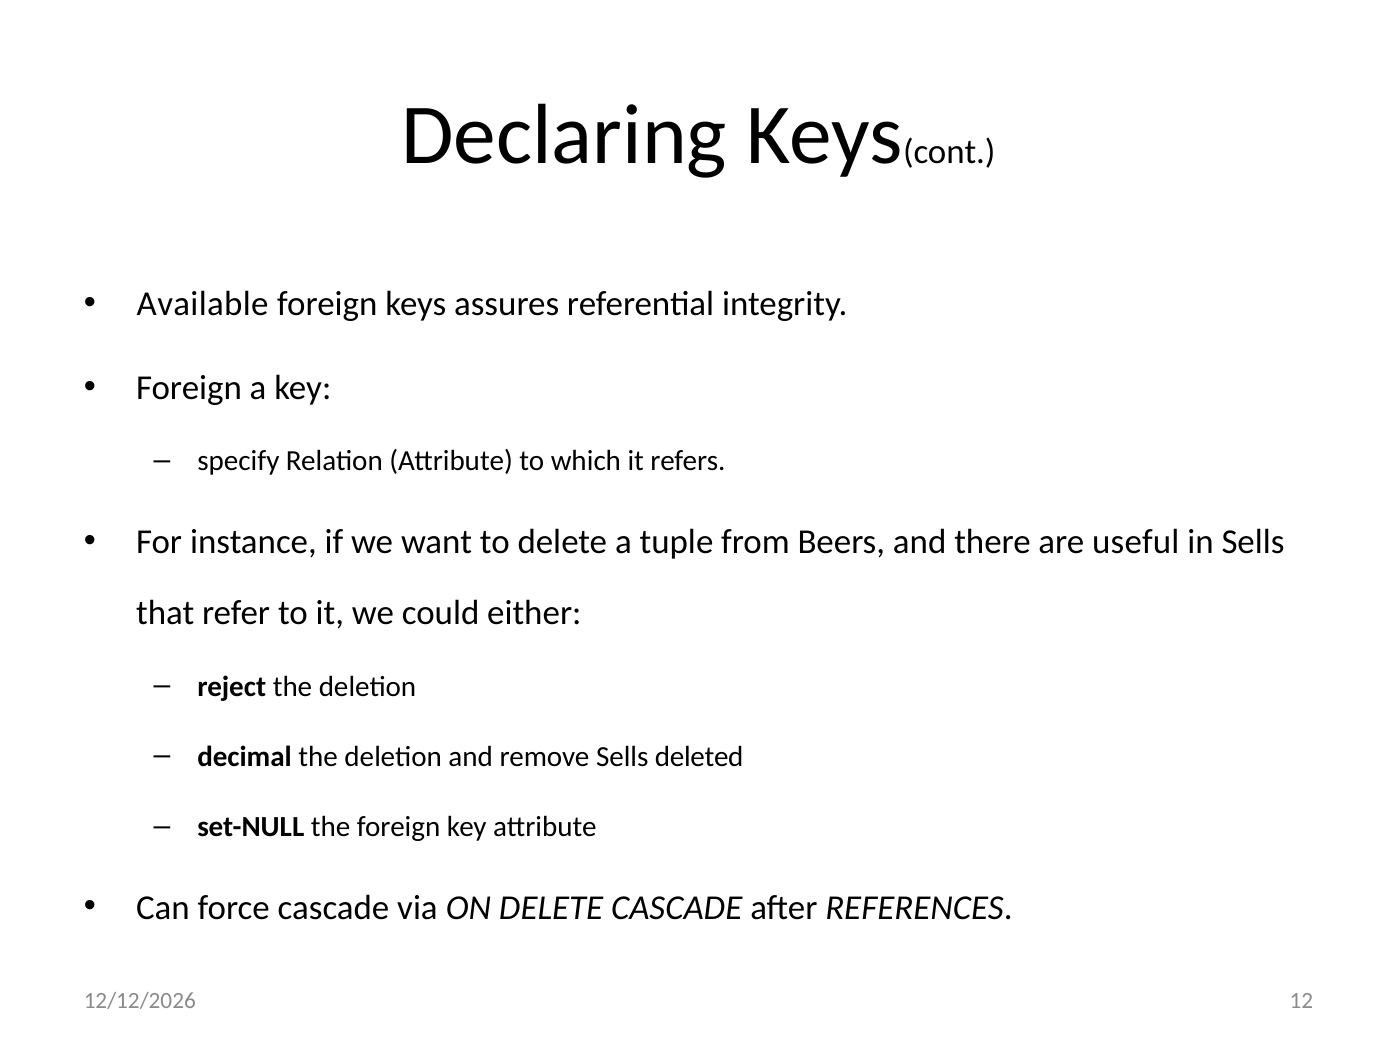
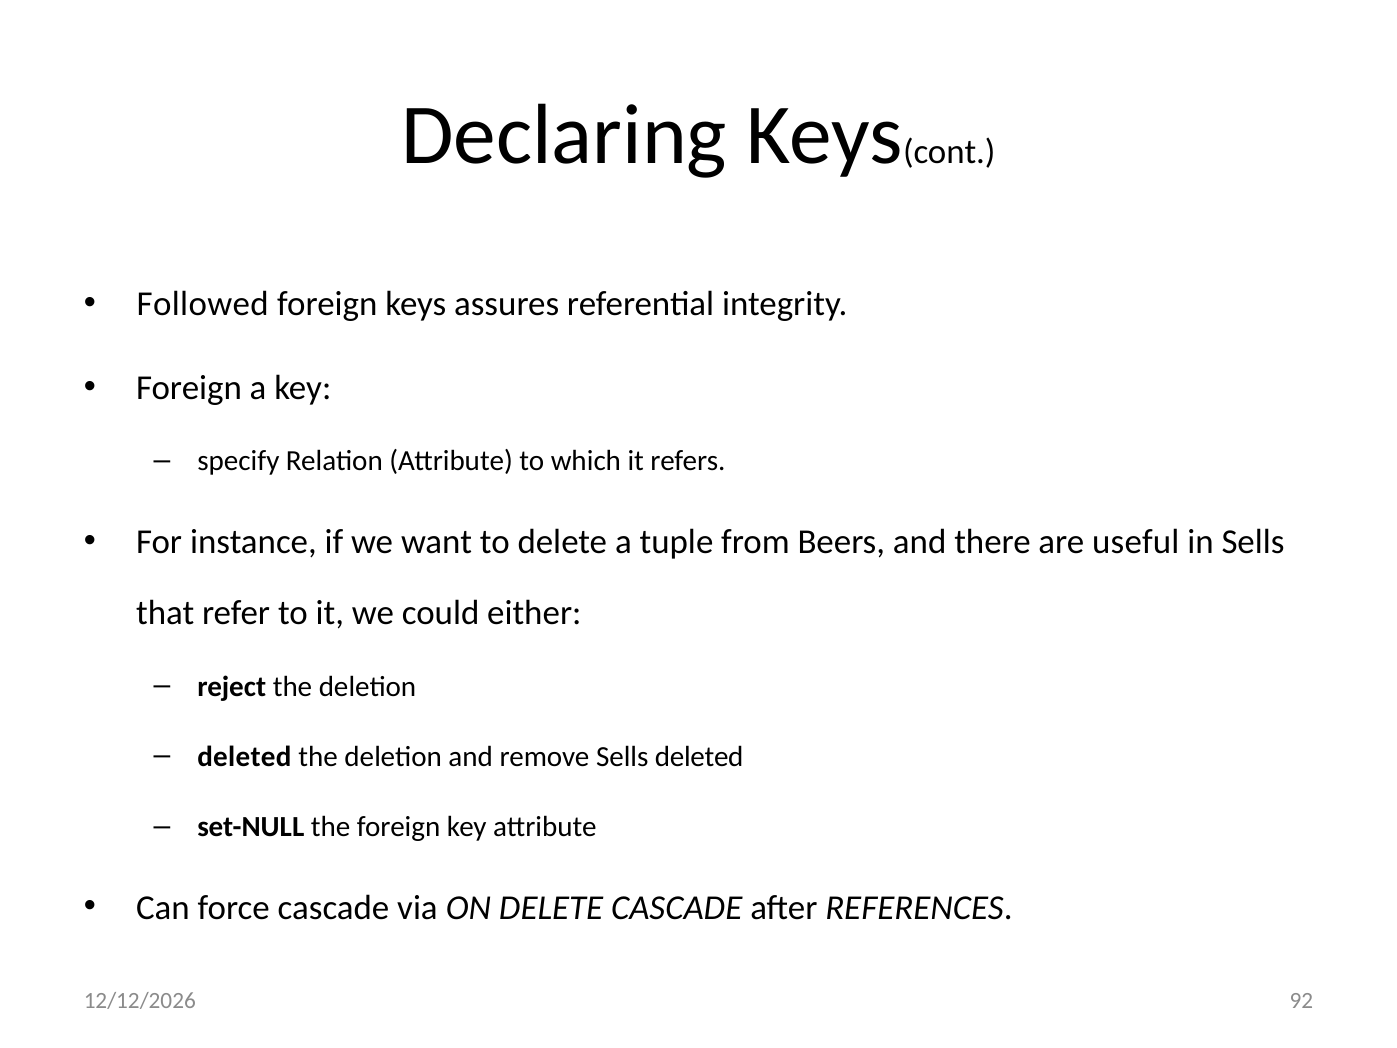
Available: Available -> Followed (203, 304)
decimal: decimal -> deleted (244, 756)
12: 12 -> 92 (1301, 1000)
